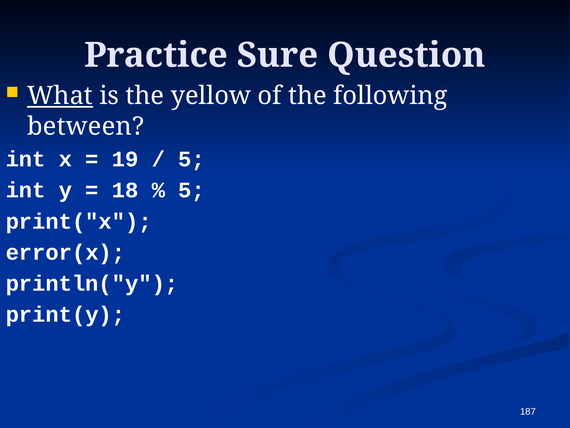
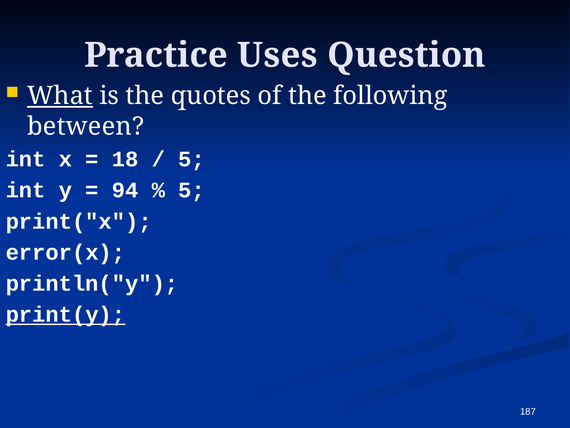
Sure: Sure -> Uses (277, 55)
yellow: yellow -> quotes (211, 96)
19: 19 -> 18 (125, 159)
18: 18 -> 94 (125, 190)
print(y underline: none -> present (65, 314)
